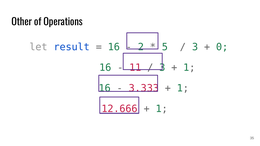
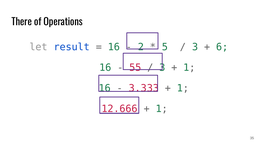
Other: Other -> There (22, 22)
0: 0 -> 6 (222, 47)
11: 11 -> 55 (135, 68)
